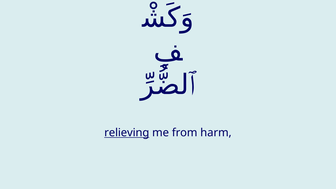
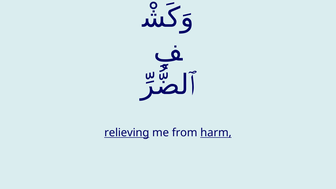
harm underline: none -> present (216, 133)
